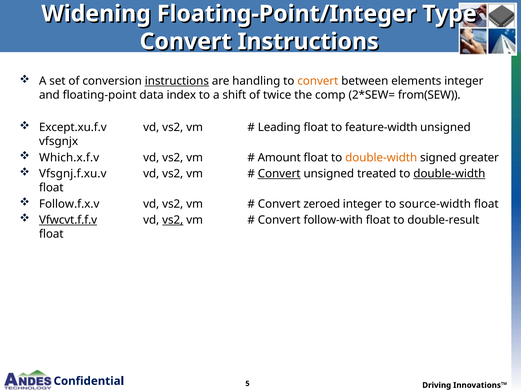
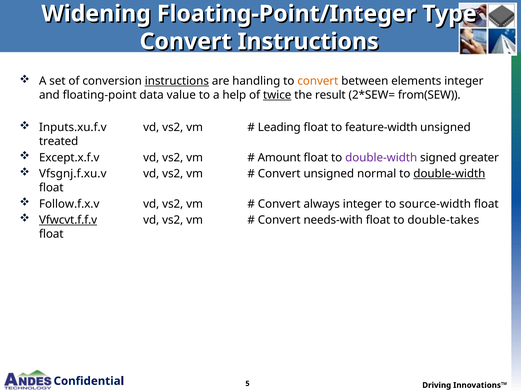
index: index -> value (181, 95)
shift: shift -> help (234, 95)
twice underline: none -> present (277, 95)
comp: comp -> result (330, 95)
Except.xu.f.v: Except.xu.f.v -> Inputs.xu.f.v (73, 127)
vfsgnjx: vfsgnjx -> treated (59, 141)
Which.x.f.v: Which.x.f.v -> Except.x.f.v (69, 157)
double-width colour: orange -> purple (381, 157)
Convert underline: present -> none (279, 174)
treated: treated -> normal (377, 174)
zeroed: zeroed -> always (322, 204)
vs2 underline: present -> none (173, 220)
follow-with: follow-with -> needs-with (333, 220)
double-result: double-result -> double-takes (443, 220)
